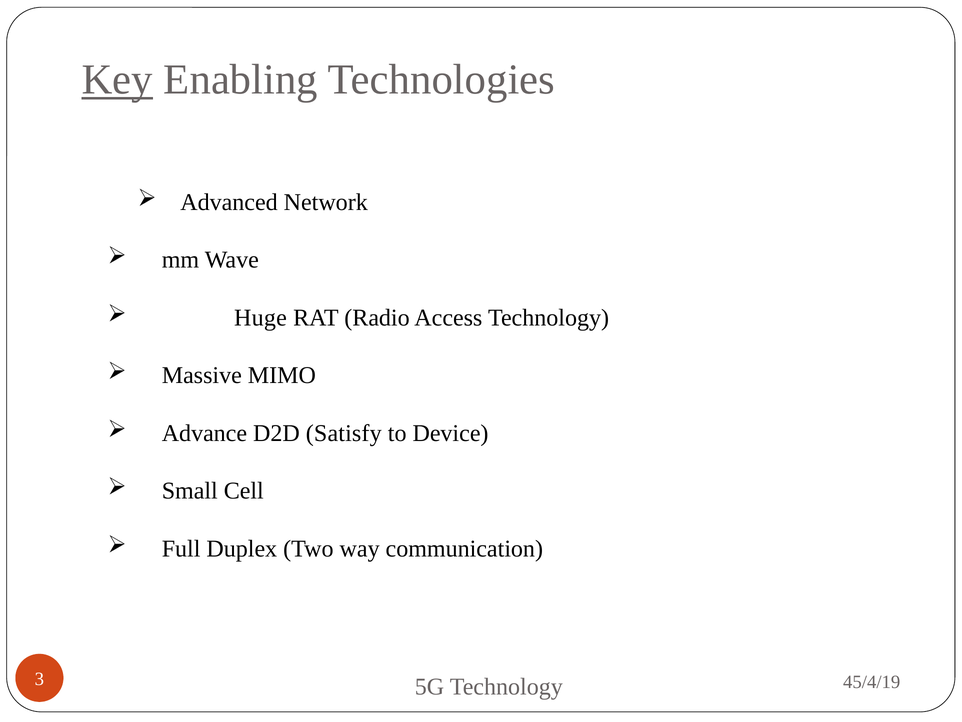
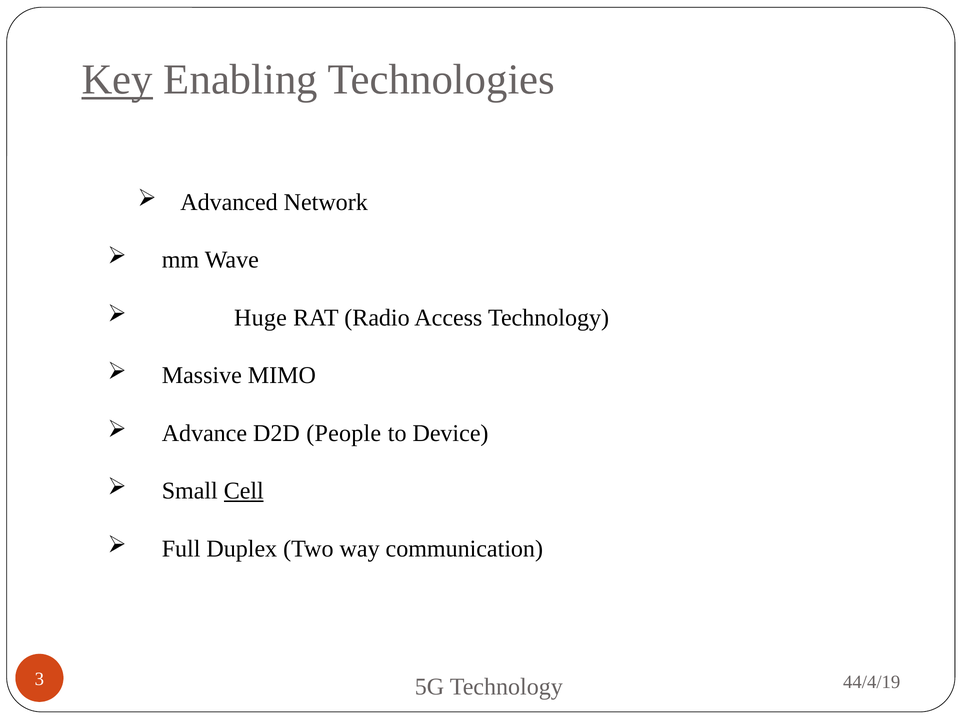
Satisfy: Satisfy -> People (344, 433)
Cell underline: none -> present (244, 491)
45/4/19: 45/4/19 -> 44/4/19 (872, 682)
